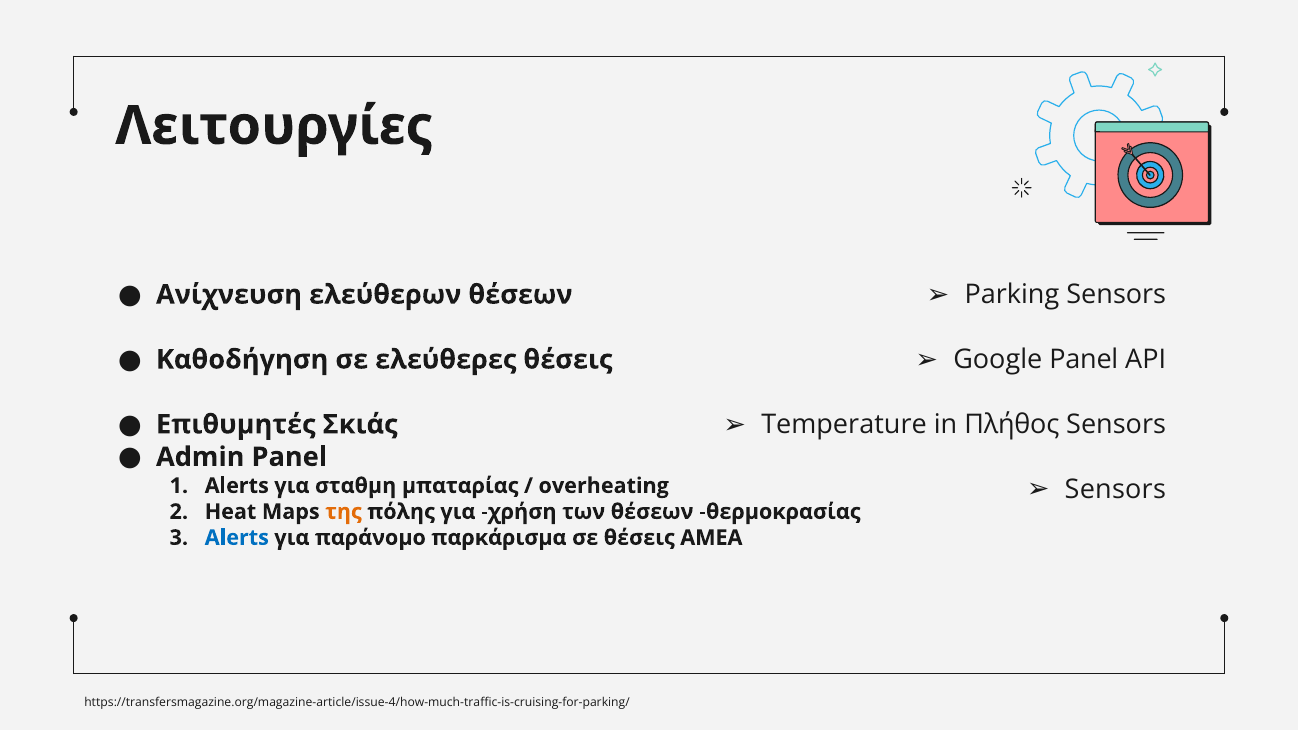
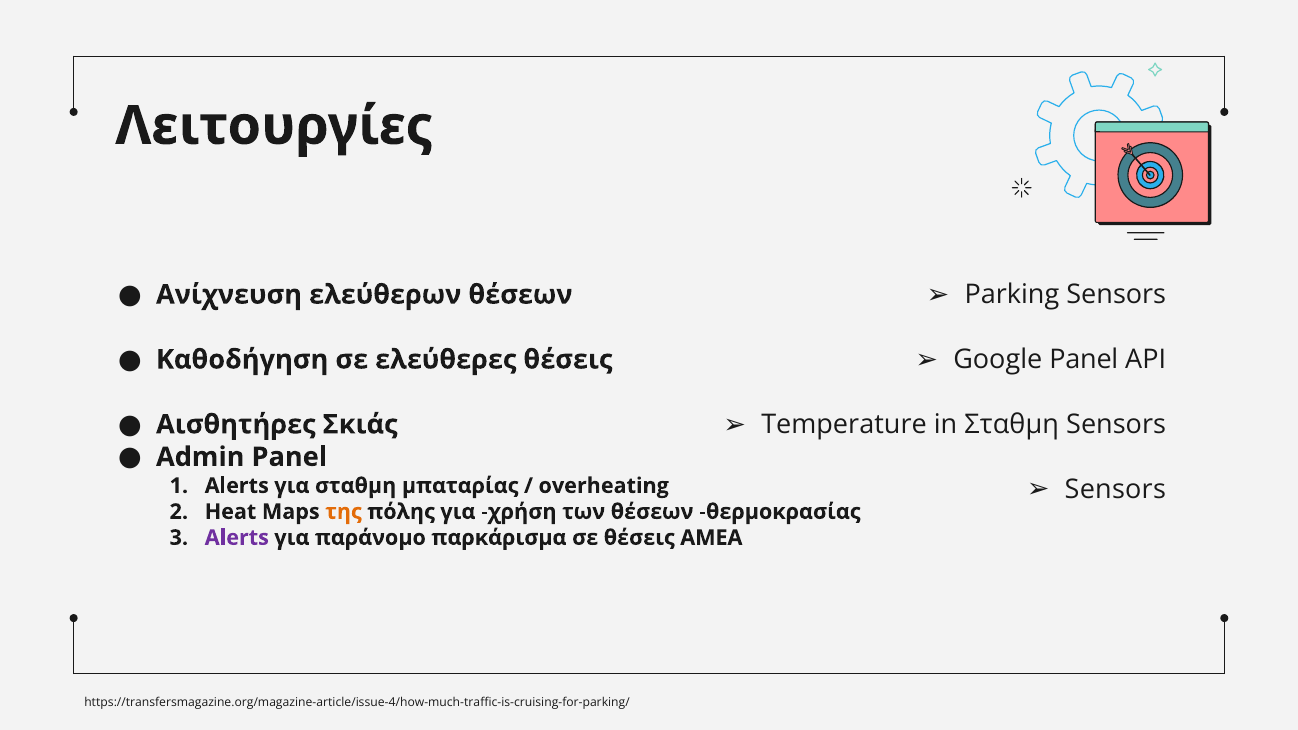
Επιθυμητές: Επιθυμητές -> Αισθητήρες (236, 425)
in Πλήθος: Πλήθος -> Σταθμη (1012, 425)
Alerts colour: blue -> purple (237, 538)
